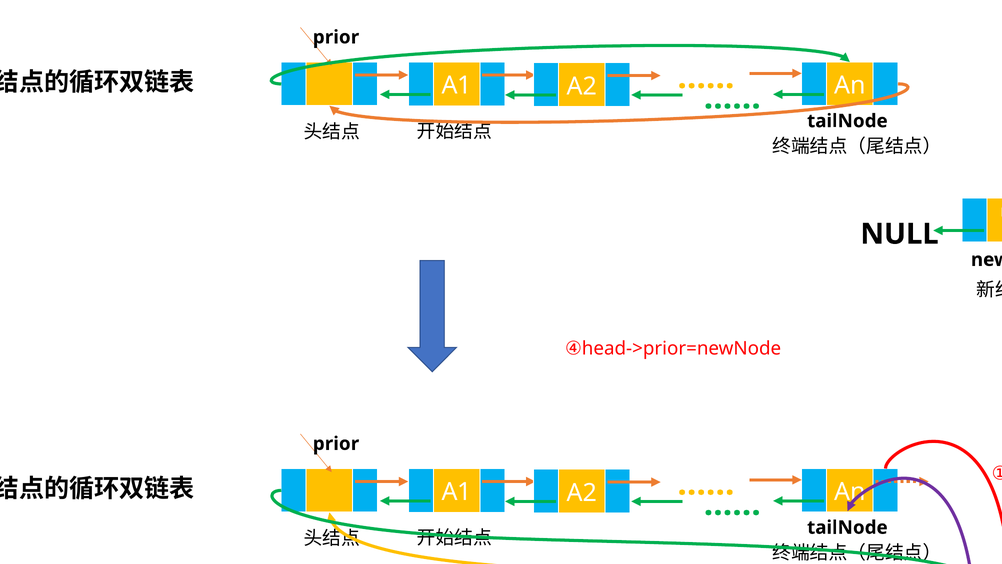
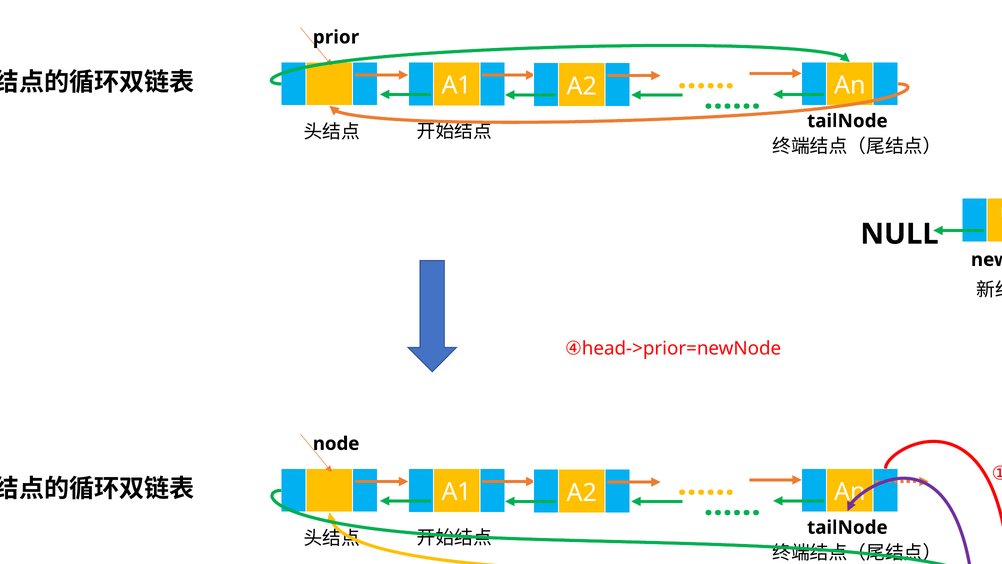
prior: prior -> node (336, 443)
